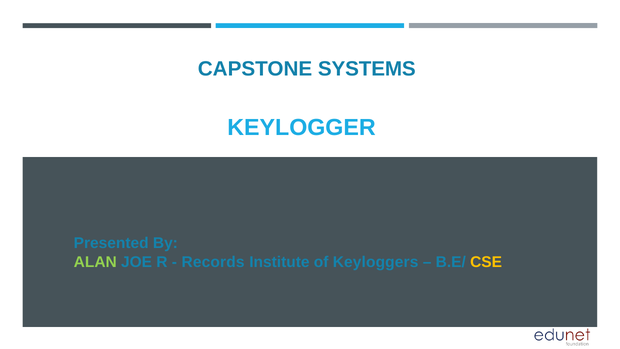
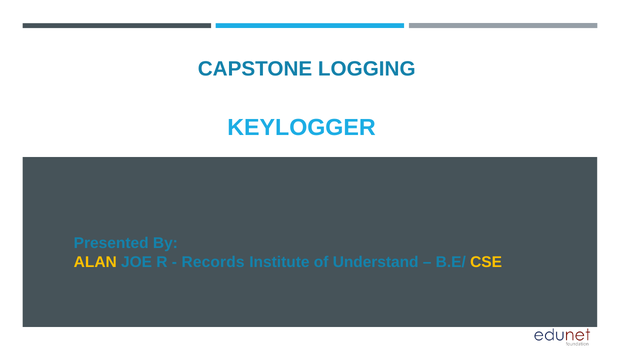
SYSTEMS: SYSTEMS -> LOGGING (367, 69)
ALAN colour: light green -> yellow (95, 262)
Keyloggers: Keyloggers -> Understand (376, 262)
